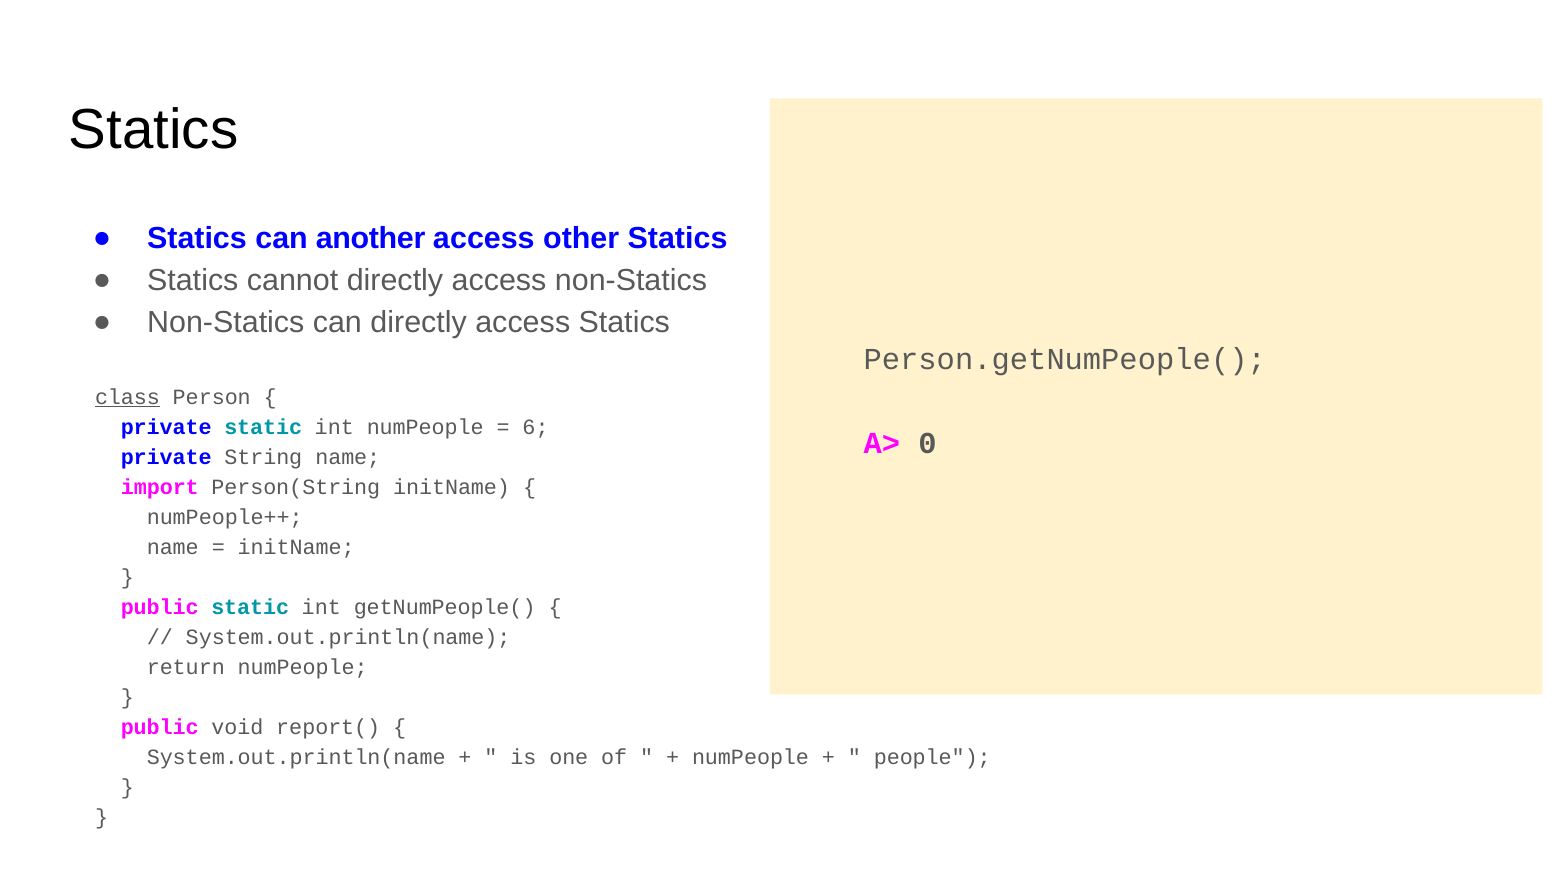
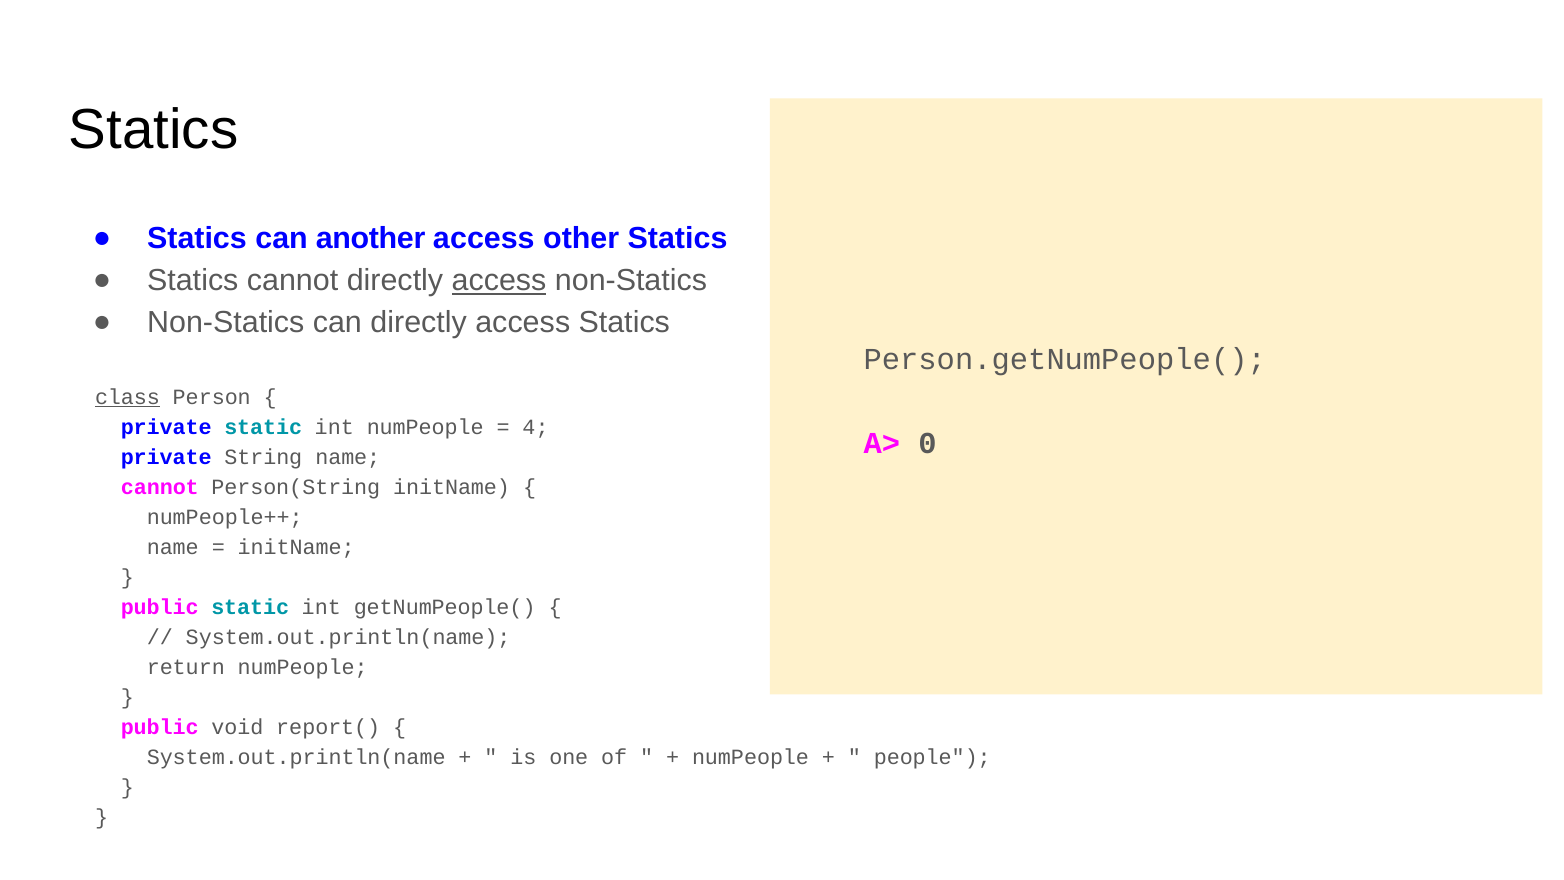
access underline: none -> present (499, 281)
6: 6 -> 4 (536, 427)
import: import -> cannot (160, 487)
